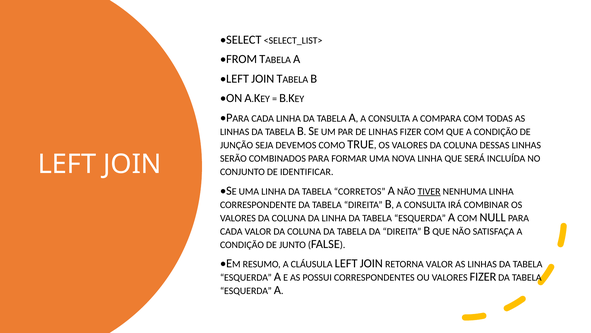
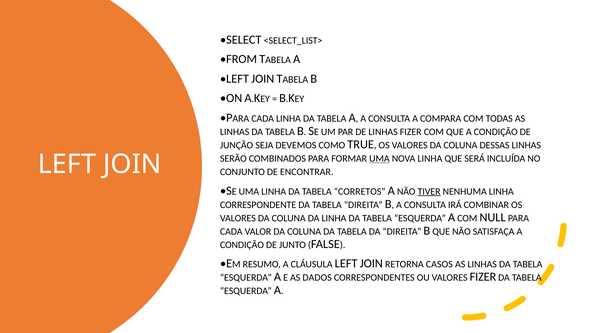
UMA underline: none -> present (379, 158)
IDENTIFICAR: IDENTIFICAR -> ENCONTRAR (307, 172)
RETORNA VALOR: VALOR -> CASOS (439, 264)
POSSUI: POSSUI -> DADOS (317, 277)
